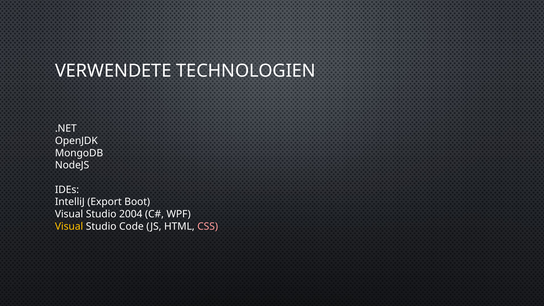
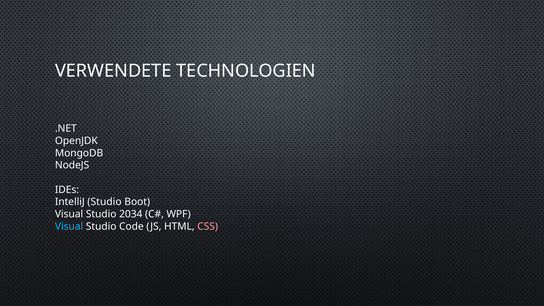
IntelliJ Export: Export -> Studio (105, 202)
2004: 2004 -> 2034 (131, 214)
Visual colour: yellow -> light blue (69, 226)
